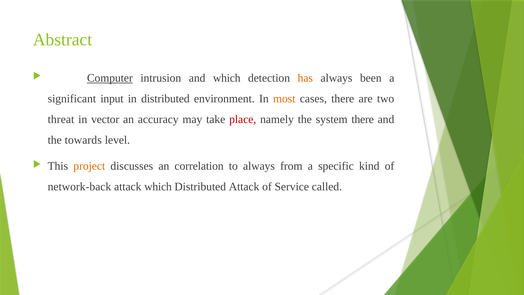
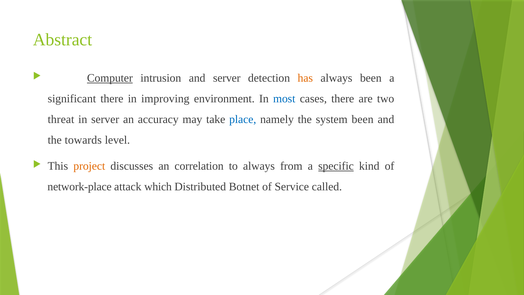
and which: which -> server (227, 78)
significant input: input -> there (112, 99)
in distributed: distributed -> improving (165, 99)
most colour: orange -> blue (284, 99)
in vector: vector -> server (105, 119)
place colour: red -> blue (243, 119)
system there: there -> been (363, 119)
specific underline: none -> present (336, 166)
network-back: network-back -> network-place (80, 186)
Distributed Attack: Attack -> Botnet (244, 186)
